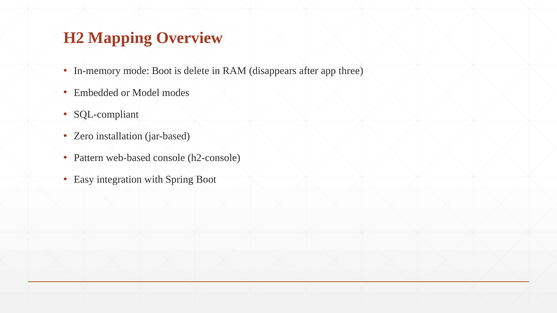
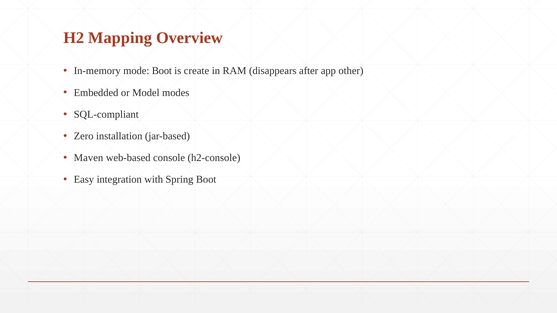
delete: delete -> create (197, 71)
three: three -> other (351, 71)
Pattern: Pattern -> Maven (89, 158)
